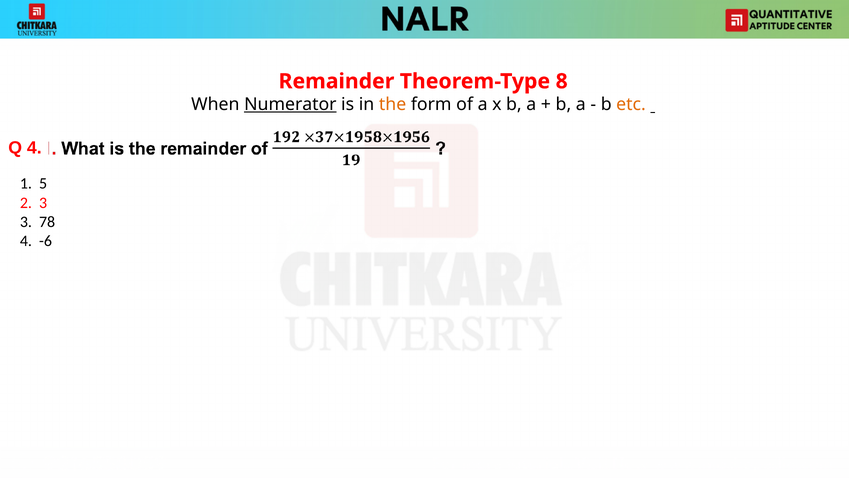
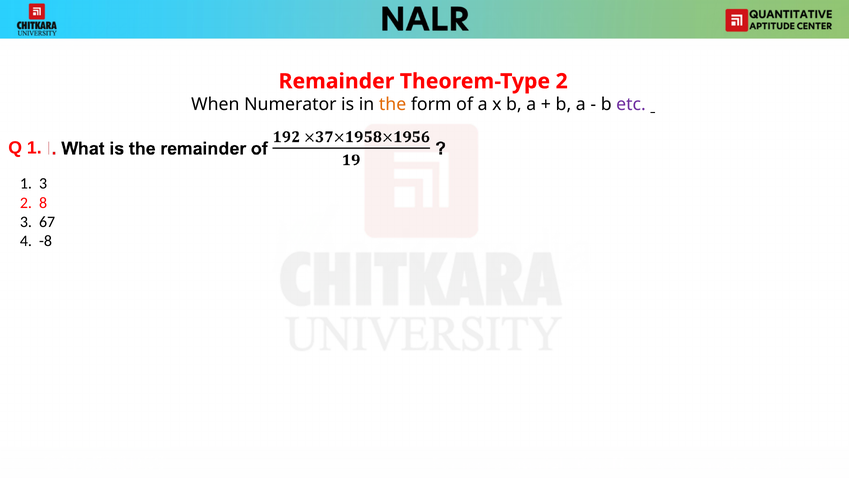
Theorem-Type 8: 8 -> 2 (562, 81)
Numerator underline: present -> none (290, 104)
etc colour: orange -> purple (631, 104)
Q 4: 4 -> 1 (34, 148)
1 5: 5 -> 3 (43, 183)
2 3: 3 -> 8 (43, 203)
78: 78 -> 67 (47, 222)
-6: -6 -> -8 (46, 241)
